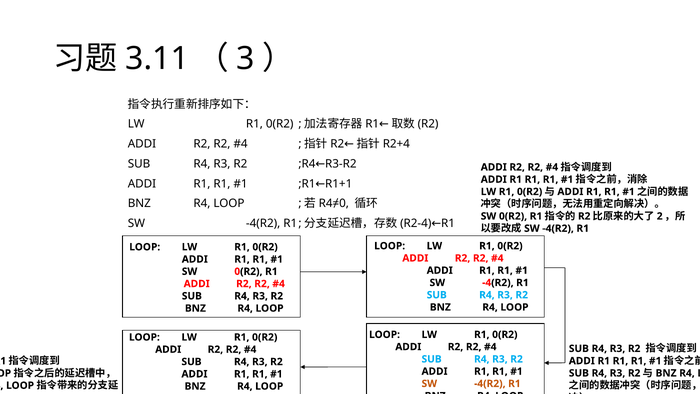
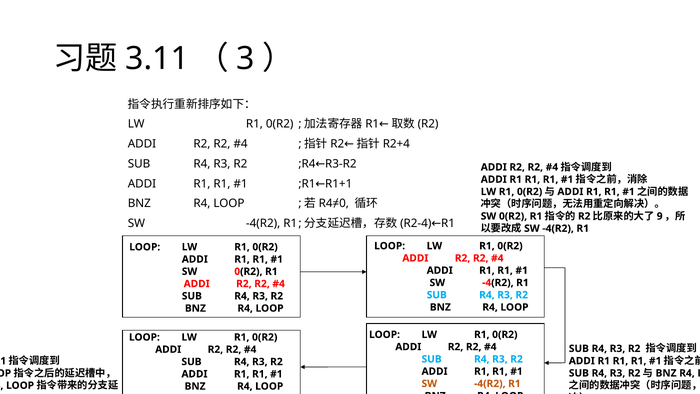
2: 2 -> 9 (660, 216)
